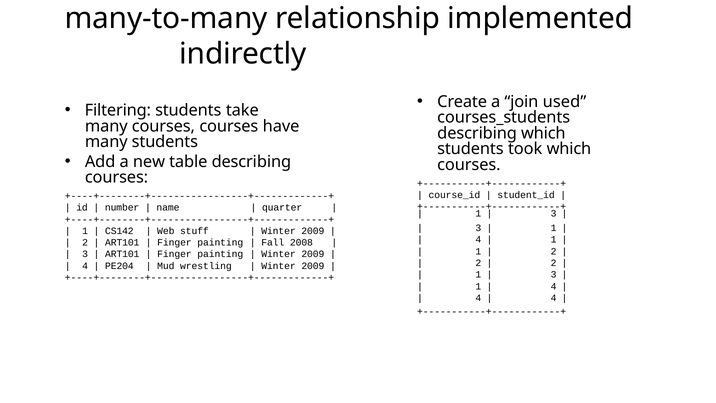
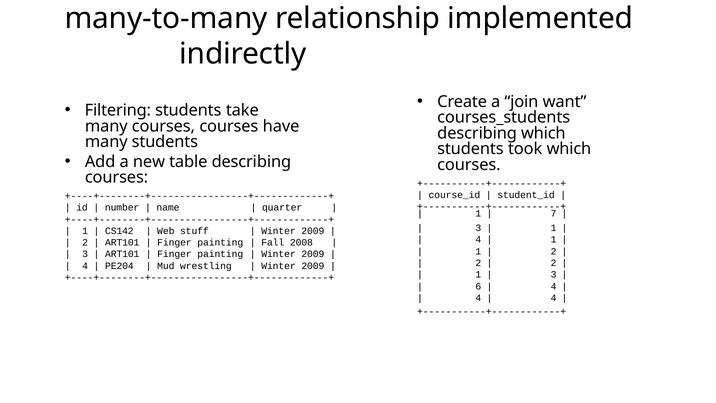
used: used -> want (565, 102)
3: 3 -> 7 (554, 214)
1: 1 -> 6 (478, 286)
